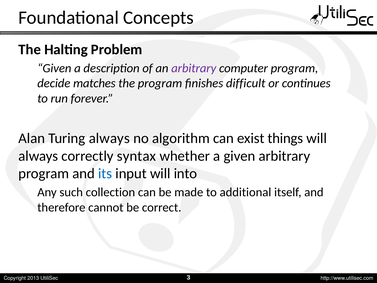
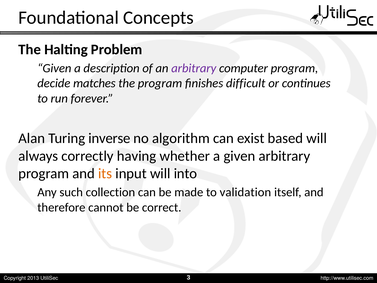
Turing always: always -> inverse (109, 138)
things: things -> based (285, 138)
syntax: syntax -> having (137, 156)
its colour: blue -> orange (105, 173)
additional: additional -> validation (245, 192)
